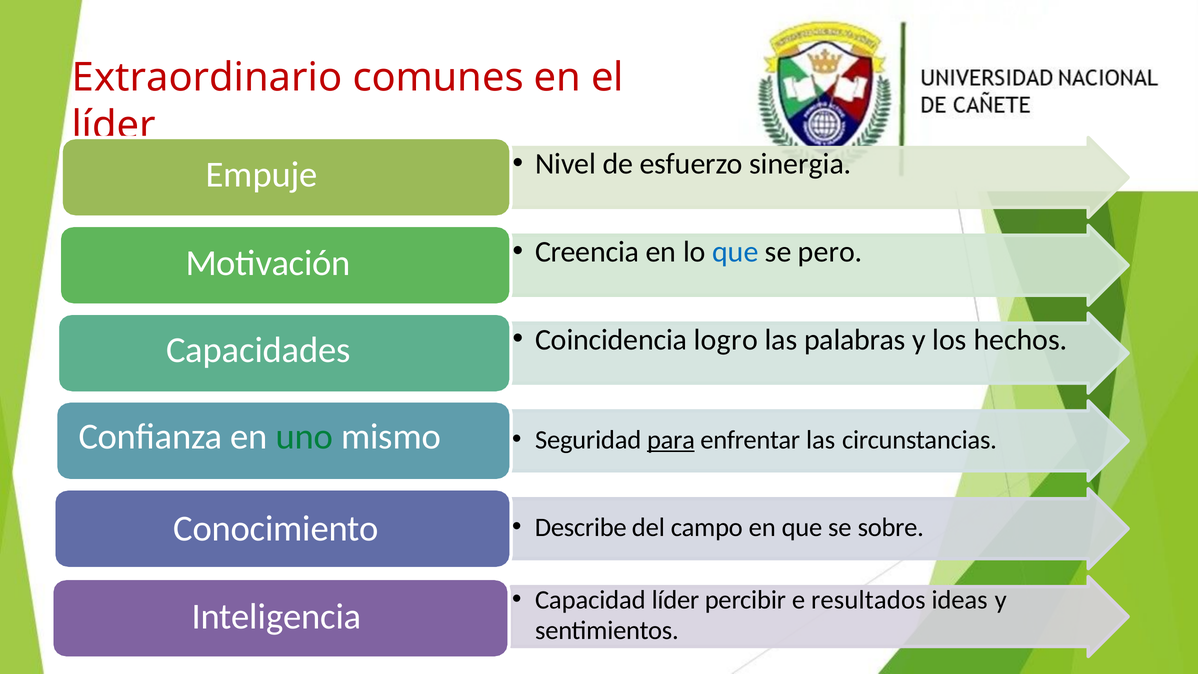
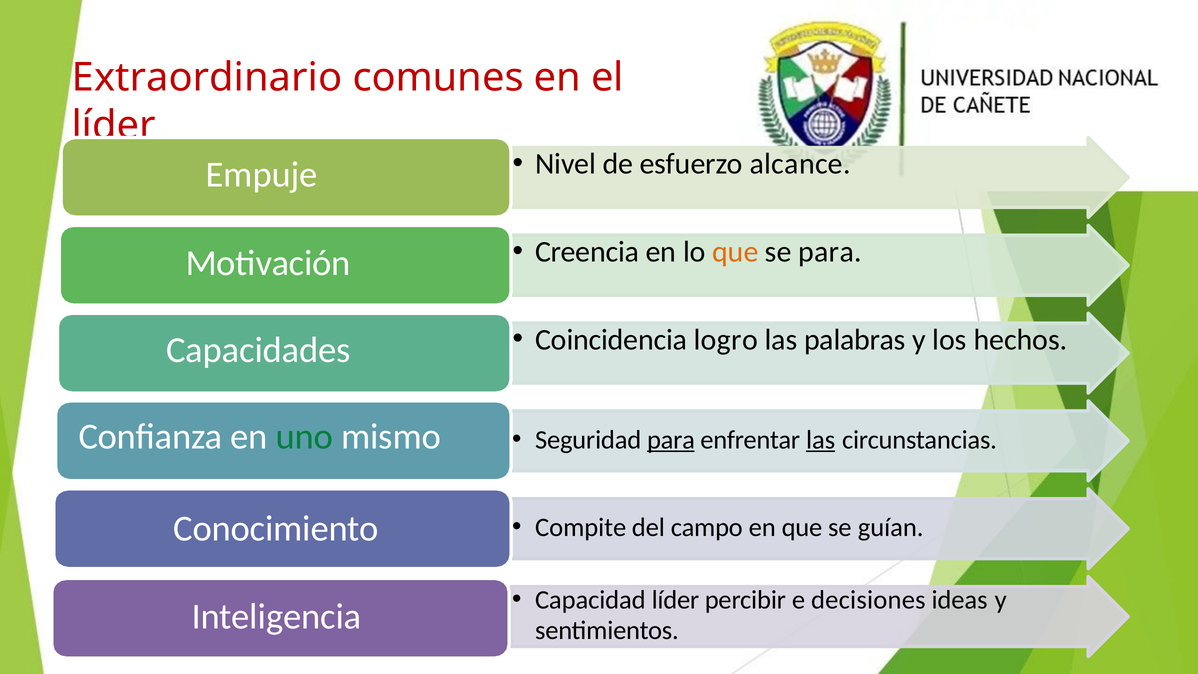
sinergia: sinergia -> alcance (800, 164)
que colour: blue -> orange (735, 252)
se pero: pero -> para (830, 252)
las underline: none -> present (821, 440)
Describe: Describe -> Compite (581, 527)
sobre: sobre -> guían (891, 527)
resultados: resultados -> decisiones (868, 600)
